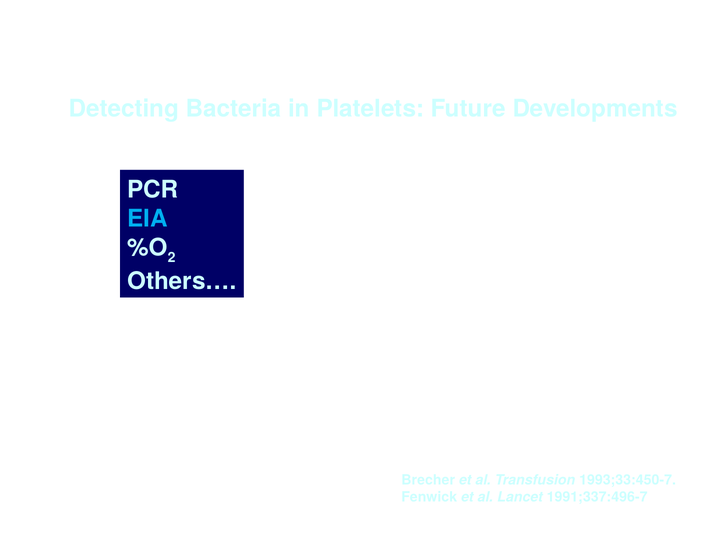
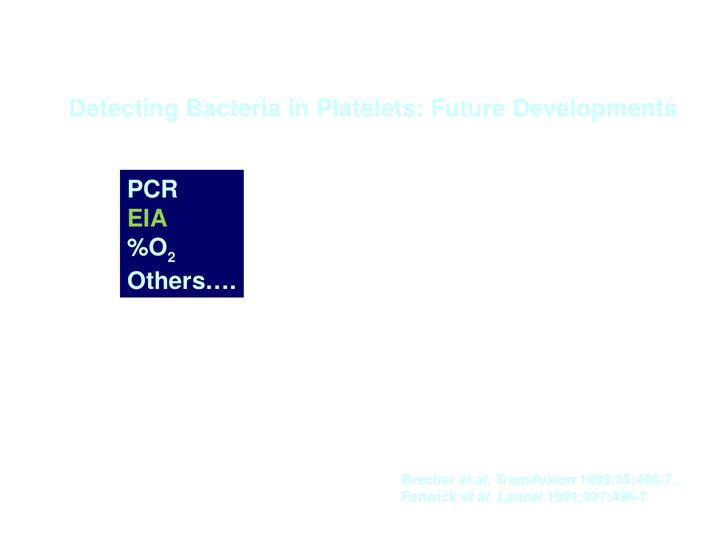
EIA colour: light blue -> light green (147, 219)
